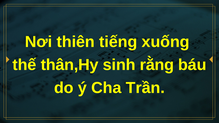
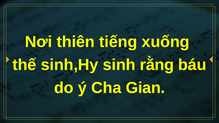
thân,Hy: thân,Hy -> sinh,Hy (70, 65)
Trần: Trần -> Gian (145, 88)
